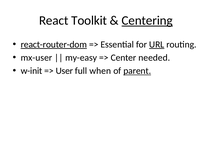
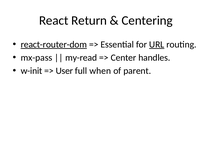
Toolkit: Toolkit -> Return (89, 21)
Centering underline: present -> none (147, 21)
mx-user: mx-user -> mx-pass (36, 58)
my-easy: my-easy -> my-read (81, 58)
needed: needed -> handles (154, 58)
parent underline: present -> none (137, 71)
